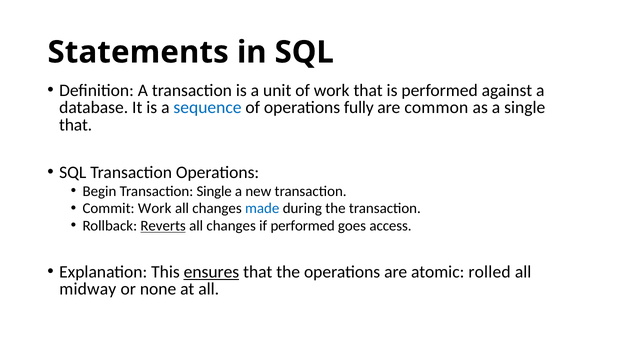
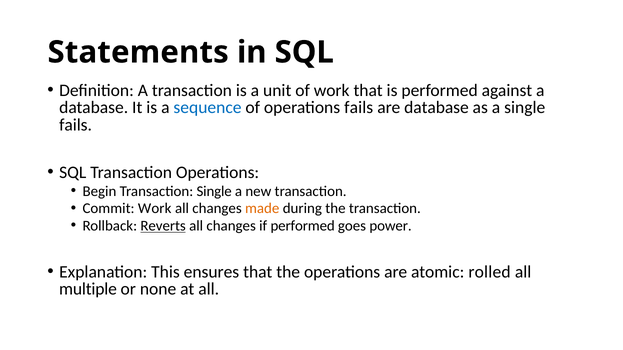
operations fully: fully -> fails (359, 108)
are common: common -> database (436, 108)
that: that -> fails (76, 125)
made colour: blue -> orange (262, 209)
access: access -> power (391, 226)
ensures underline: present -> none (211, 272)
midway: midway -> multiple (88, 289)
